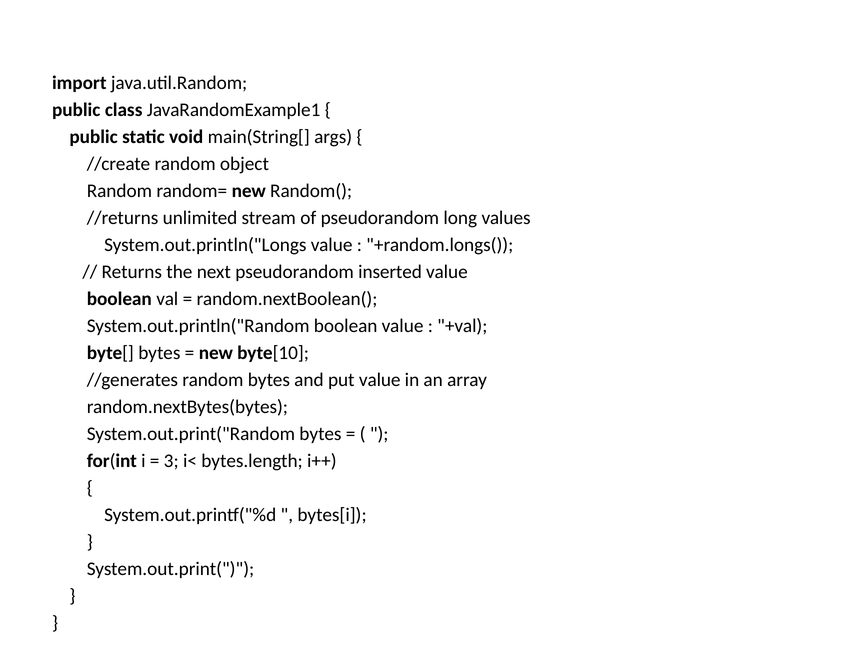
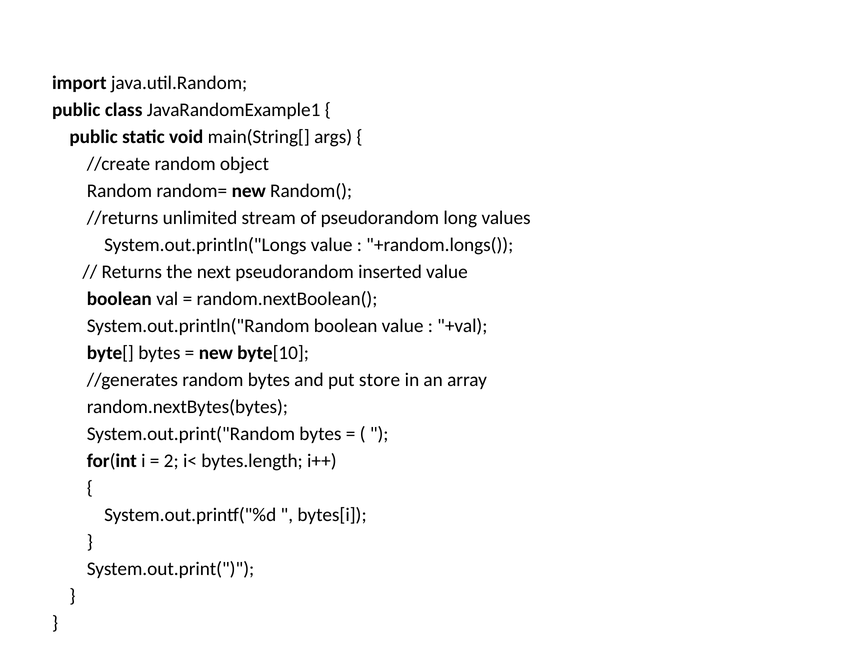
put value: value -> store (380, 380)
3: 3 -> 2 (171, 461)
